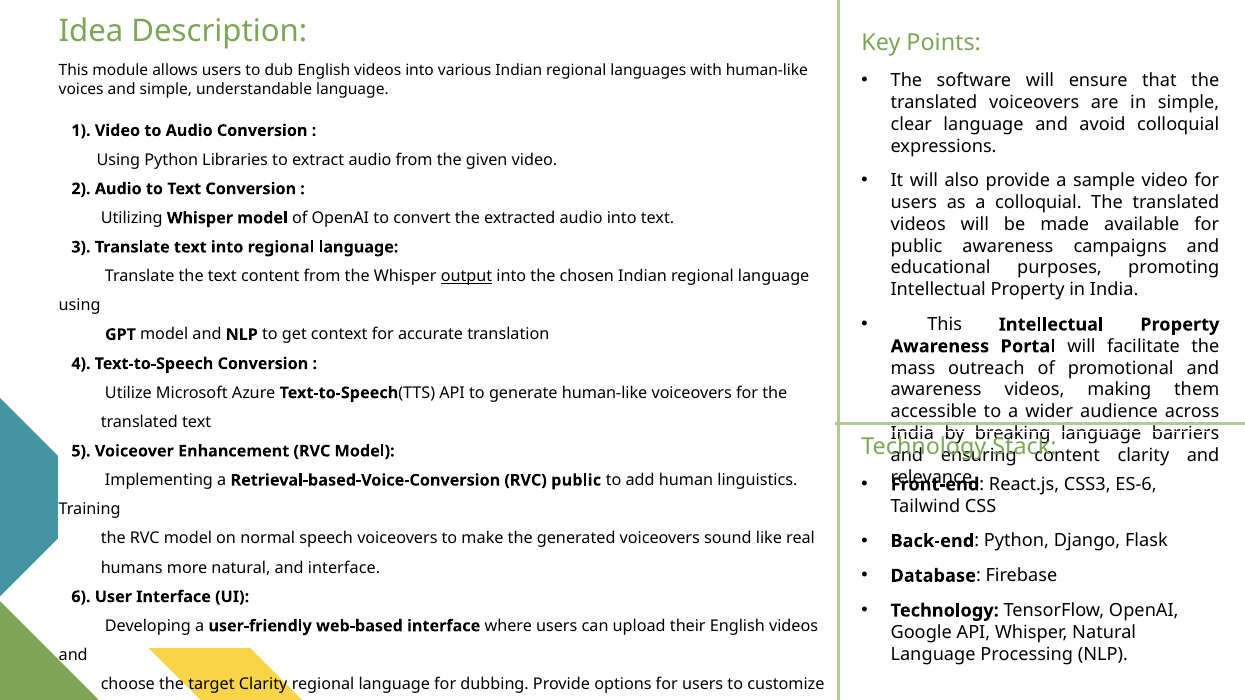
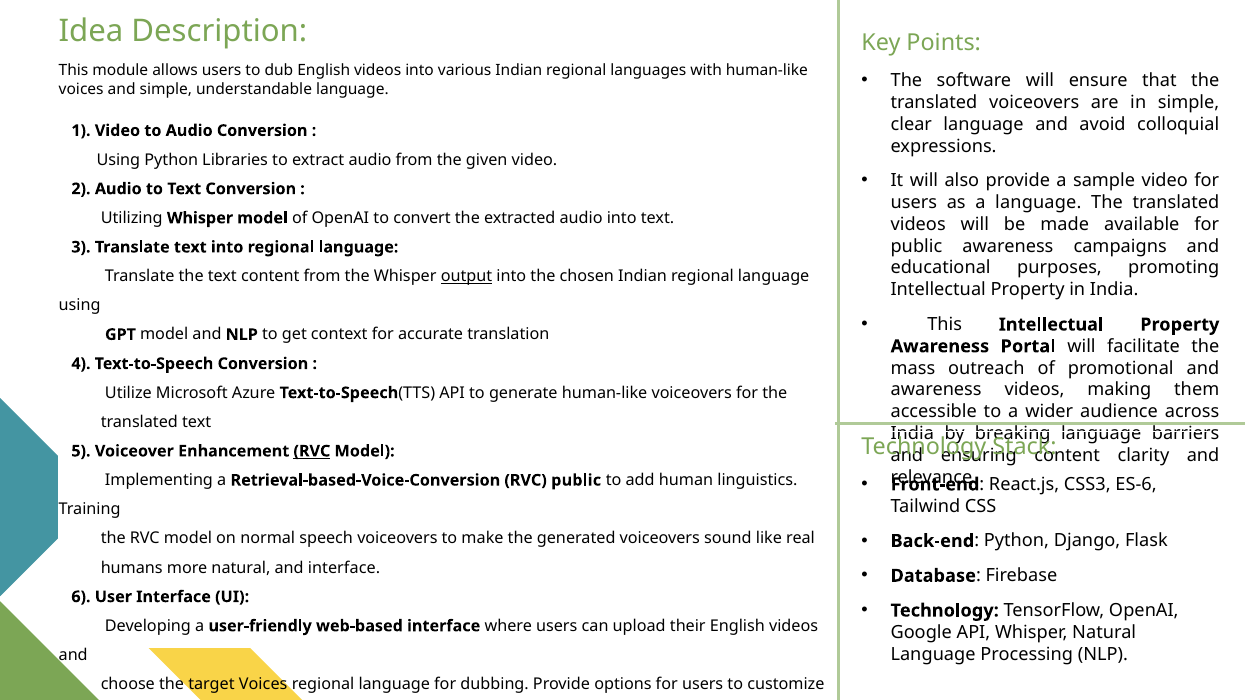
a colloquial: colloquial -> language (1038, 203)
RVC underline: none -> present (312, 451)
target Clarity: Clarity -> Voices (263, 685)
